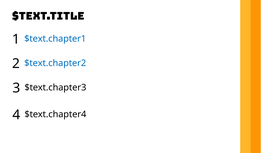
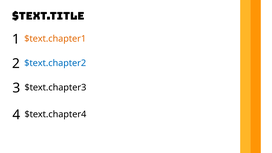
$text.chapter1 colour: blue -> orange (55, 39)
